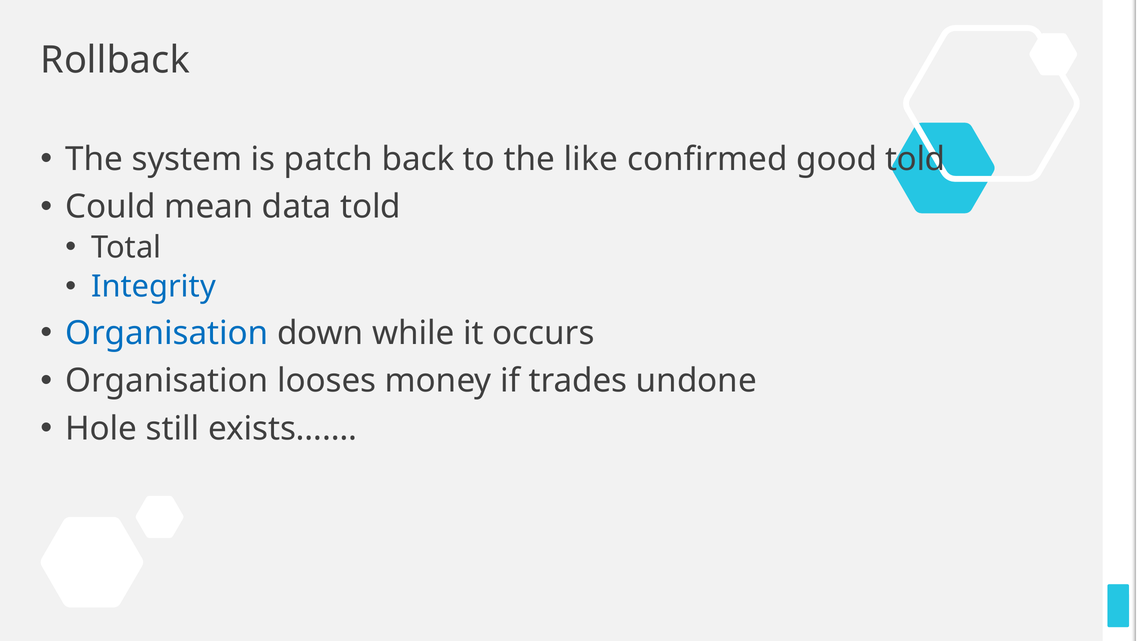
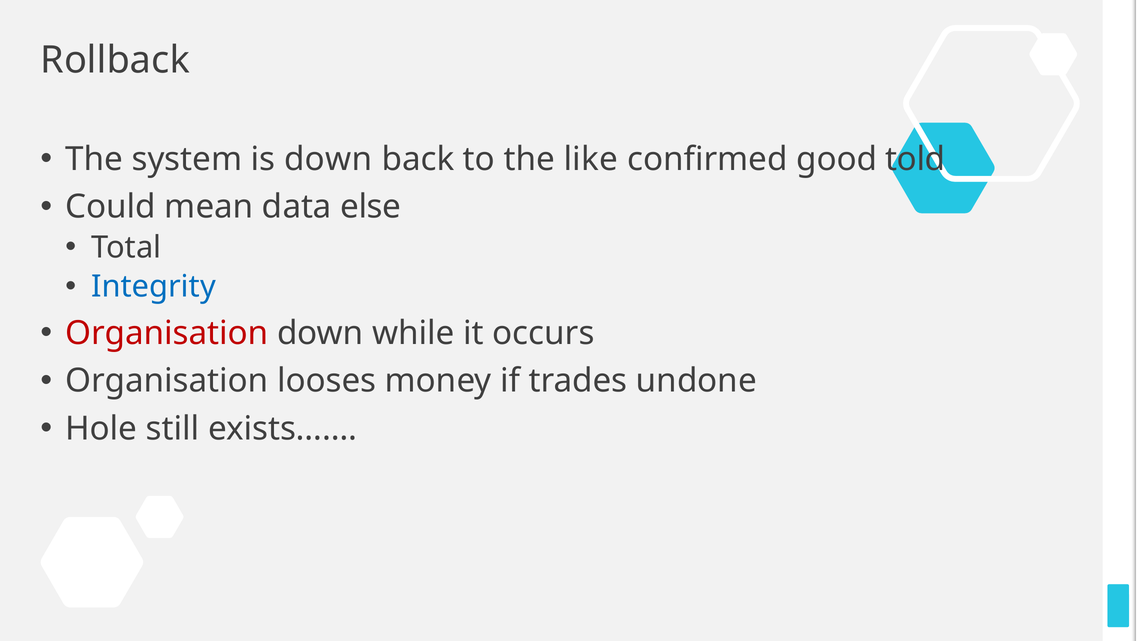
is patch: patch -> down (328, 159)
data told: told -> else (371, 207)
Organisation colour: blue -> red (167, 333)
